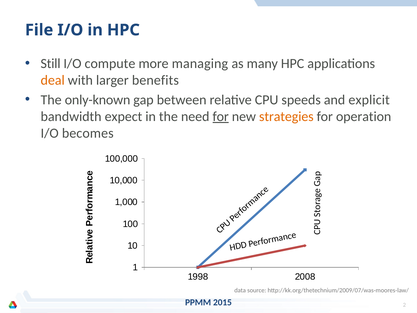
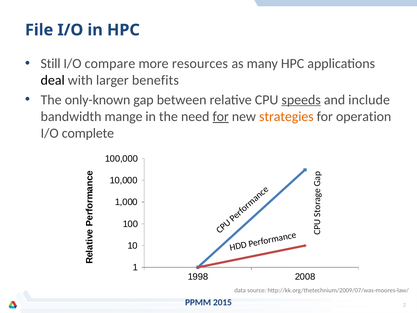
compute: compute -> compare (110, 64)
managing: managing -> resources (200, 64)
deal colour: orange -> black (53, 80)
speeds underline: none -> present (301, 100)
explicit: explicit -> include (369, 100)
expect: expect -> mange (124, 116)
becomes: becomes -> complete (88, 133)
